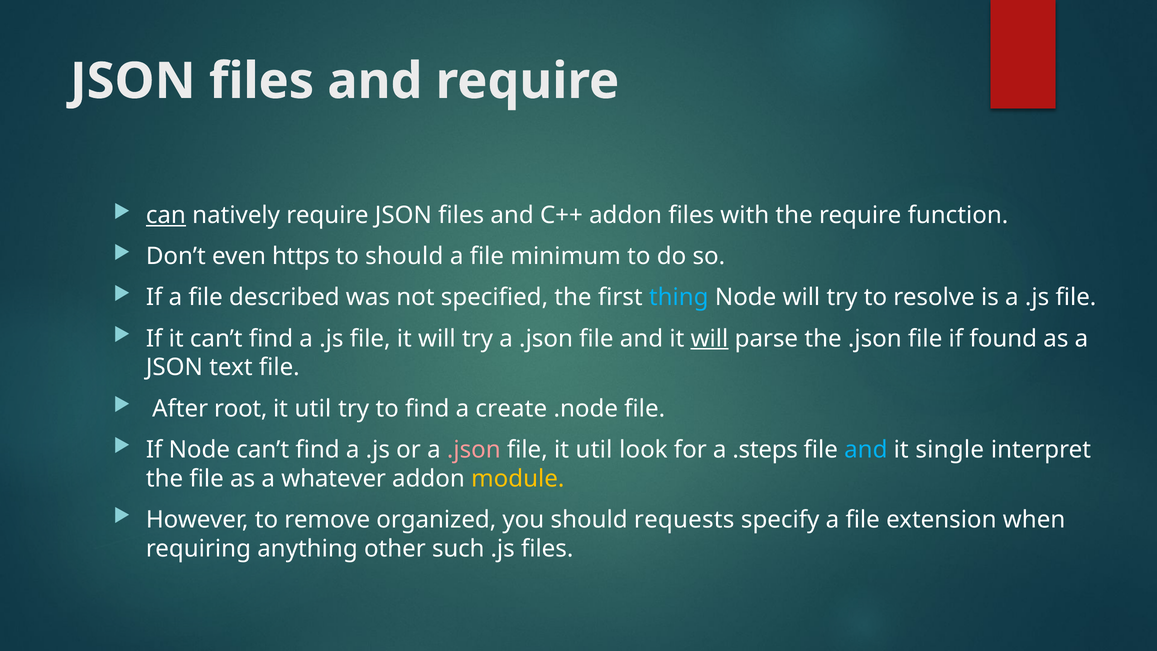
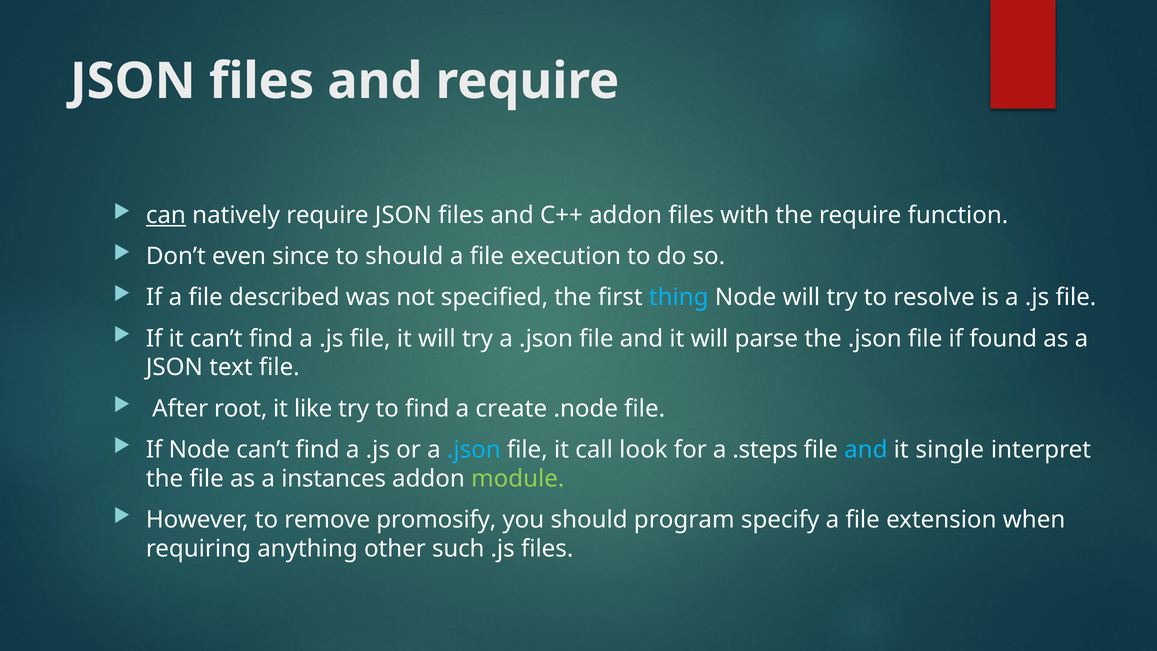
https: https -> since (301, 256)
minimum: minimum -> execution (566, 256)
will underline: present -> none (709, 338)
util: util -> like (313, 408)
.json colour: pink -> light blue (474, 449)
file it util: util -> call (594, 449)
whatever: whatever -> instances (334, 478)
module colour: yellow -> light green (518, 478)
organized: organized -> promosify (436, 519)
requests: requests -> program (684, 519)
